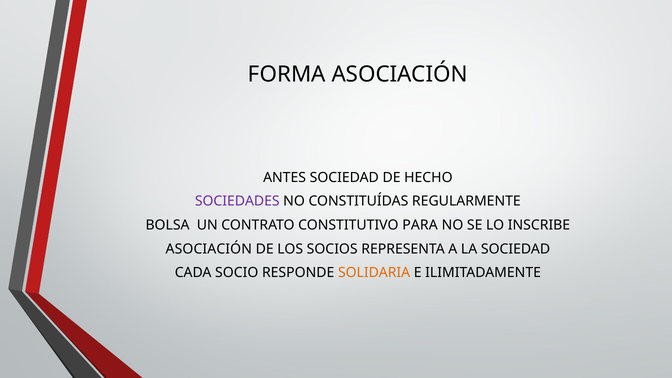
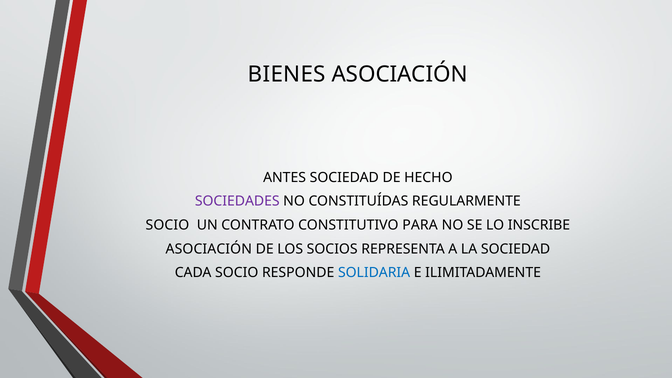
FORMA: FORMA -> BIENES (287, 74)
BOLSA: BOLSA -> SOCIO (167, 225)
SOLIDARIA colour: orange -> blue (374, 273)
